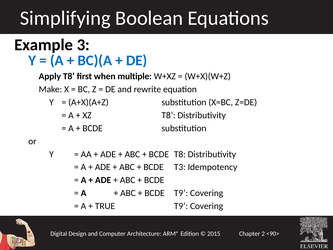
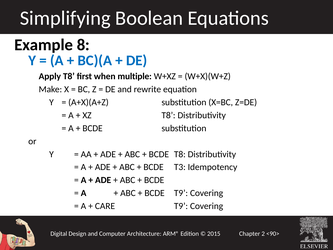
3: 3 -> 8 (83, 45)
TRUE: TRUE -> CARE (105, 206)
